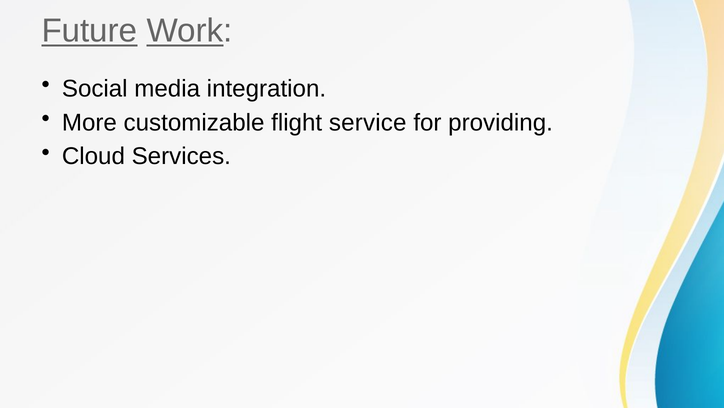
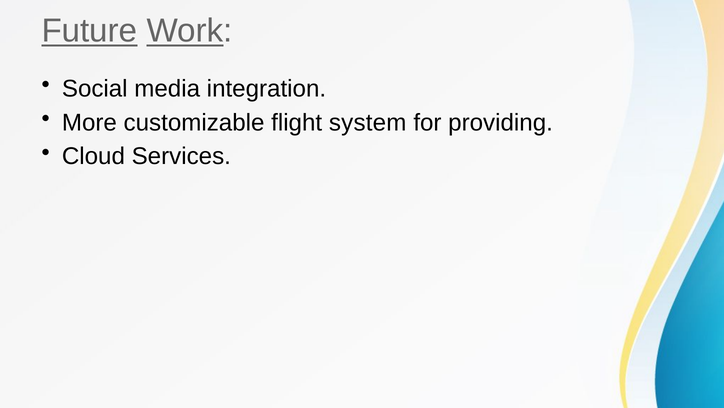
service: service -> system (368, 122)
